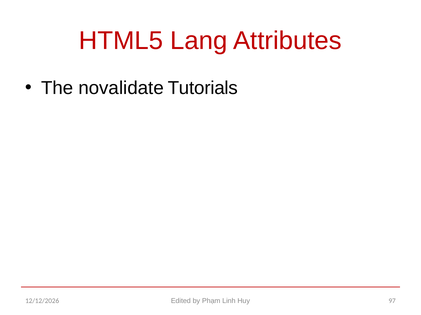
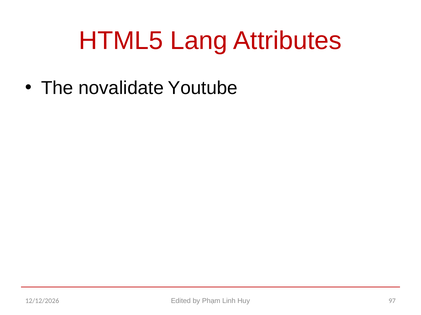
Tutorials: Tutorials -> Youtube (203, 88)
